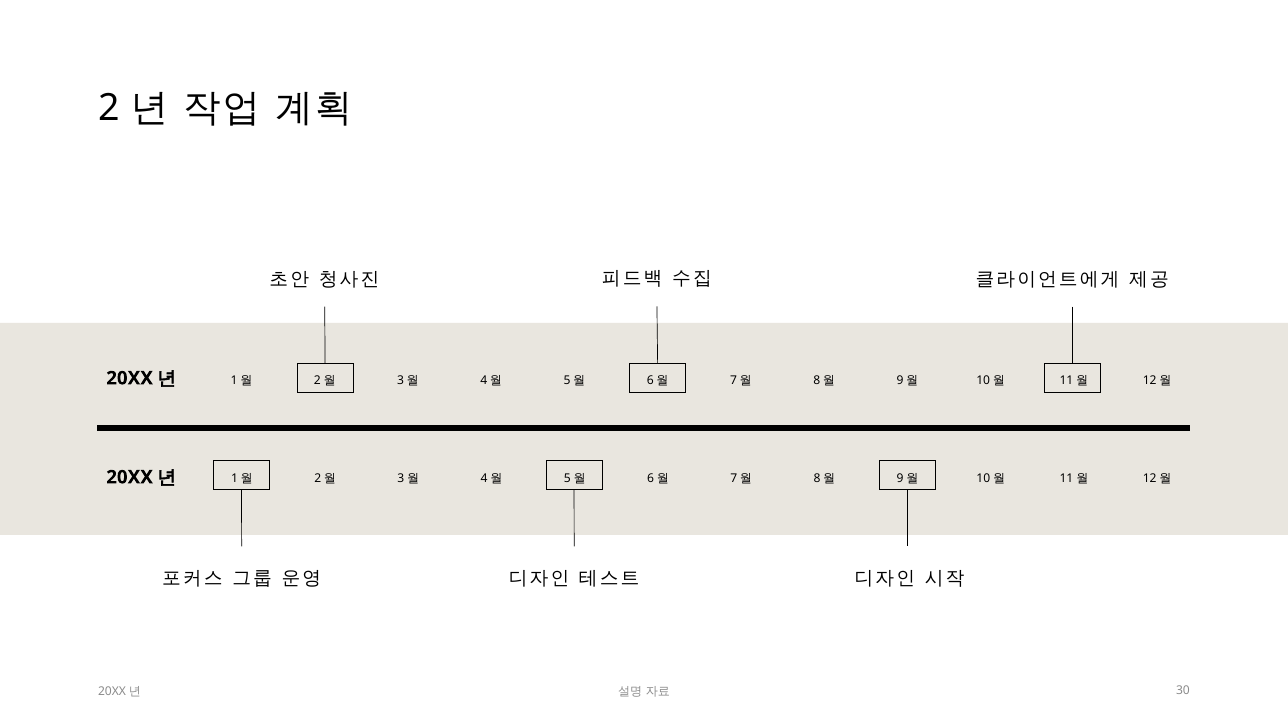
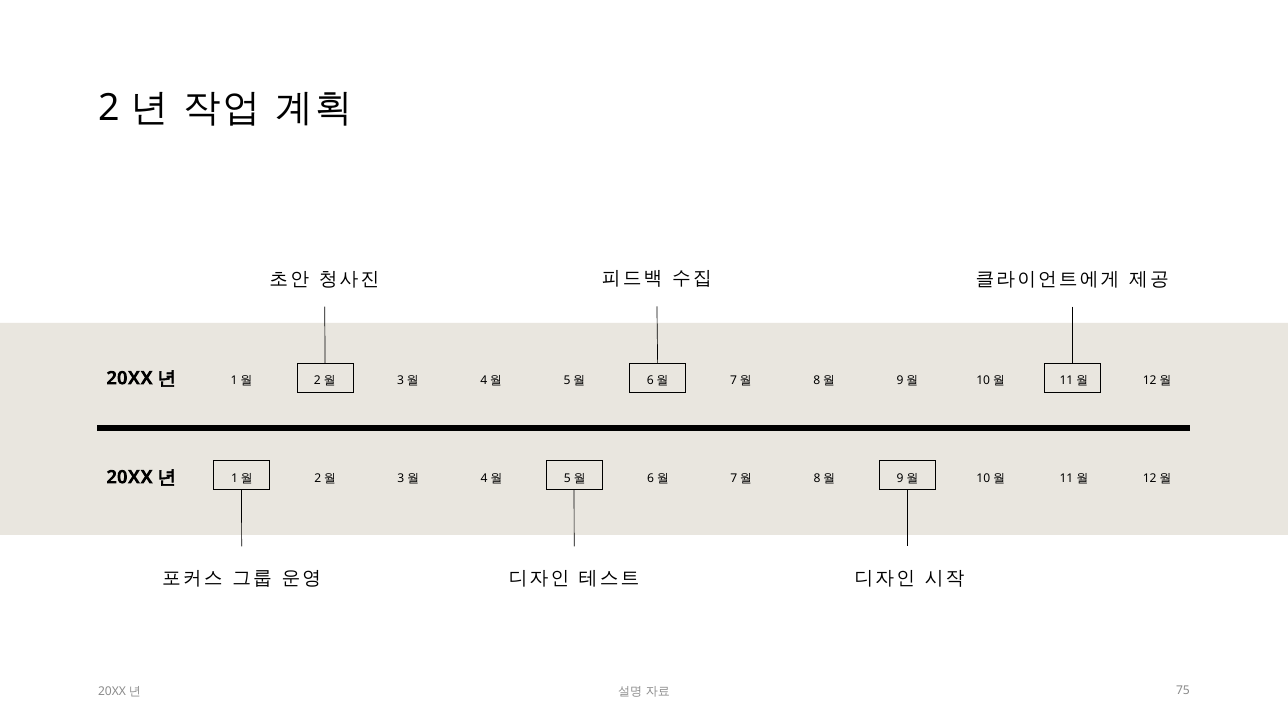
30: 30 -> 75 (1183, 691)
